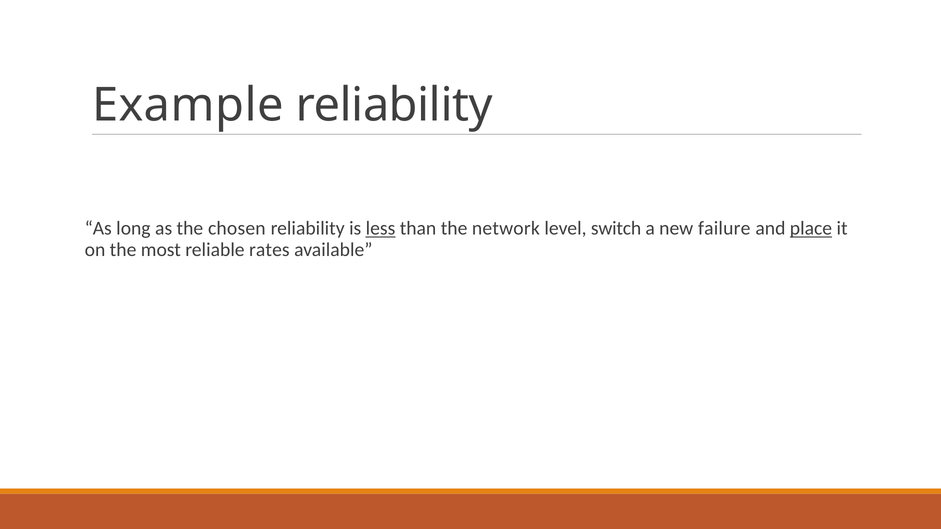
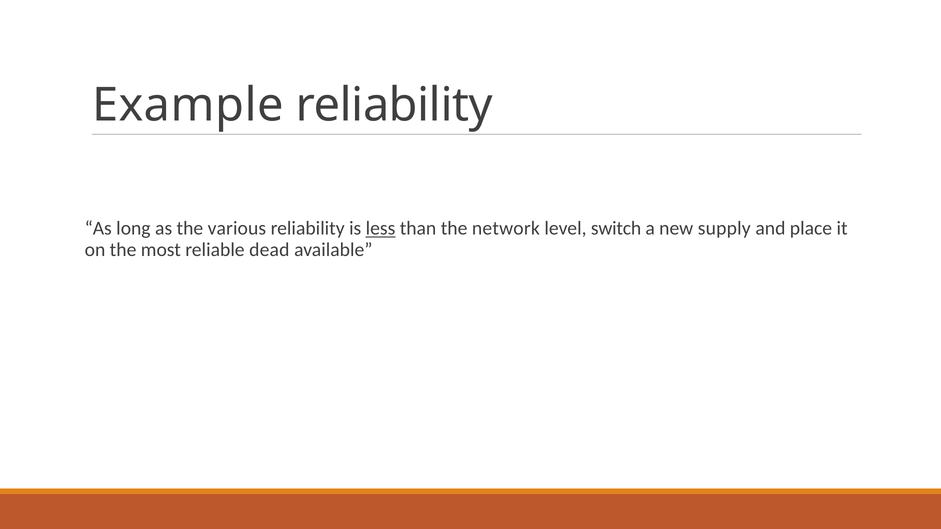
chosen: chosen -> various (237, 229)
failure: failure -> supply (724, 229)
place underline: present -> none (811, 229)
rates: rates -> dead (269, 250)
